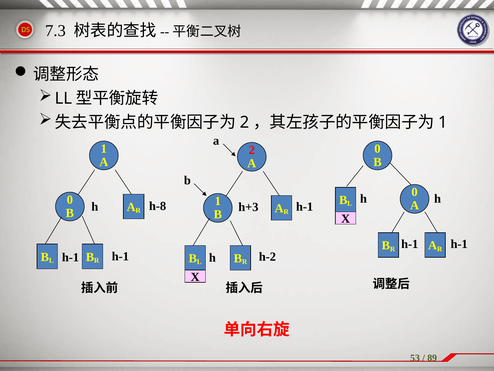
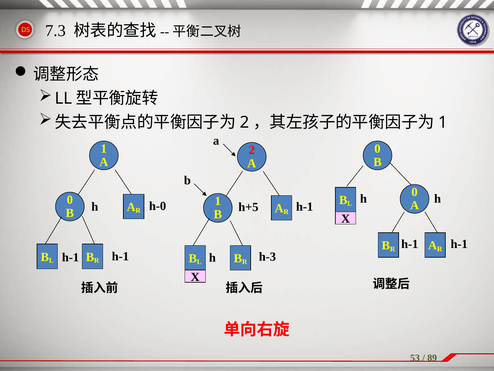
h-8: h-8 -> h-0 (158, 206)
h+3: h+3 -> h+5 (248, 207)
h-2: h-2 -> h-3 (267, 257)
